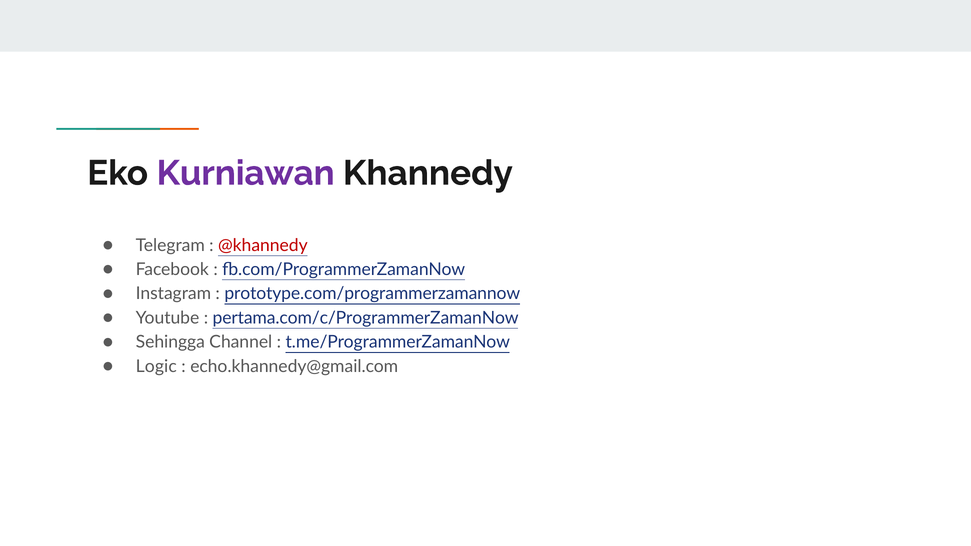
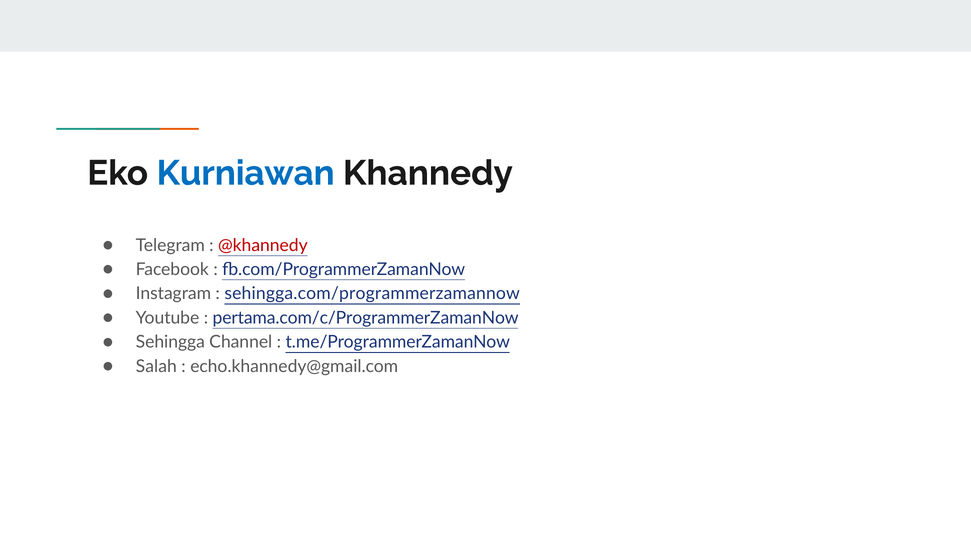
Kurniawan colour: purple -> blue (246, 173)
prototype.com/programmerzamannow: prototype.com/programmerzamannow -> sehingga.com/programmerzamannow (372, 294)
Logic: Logic -> Salah (156, 366)
